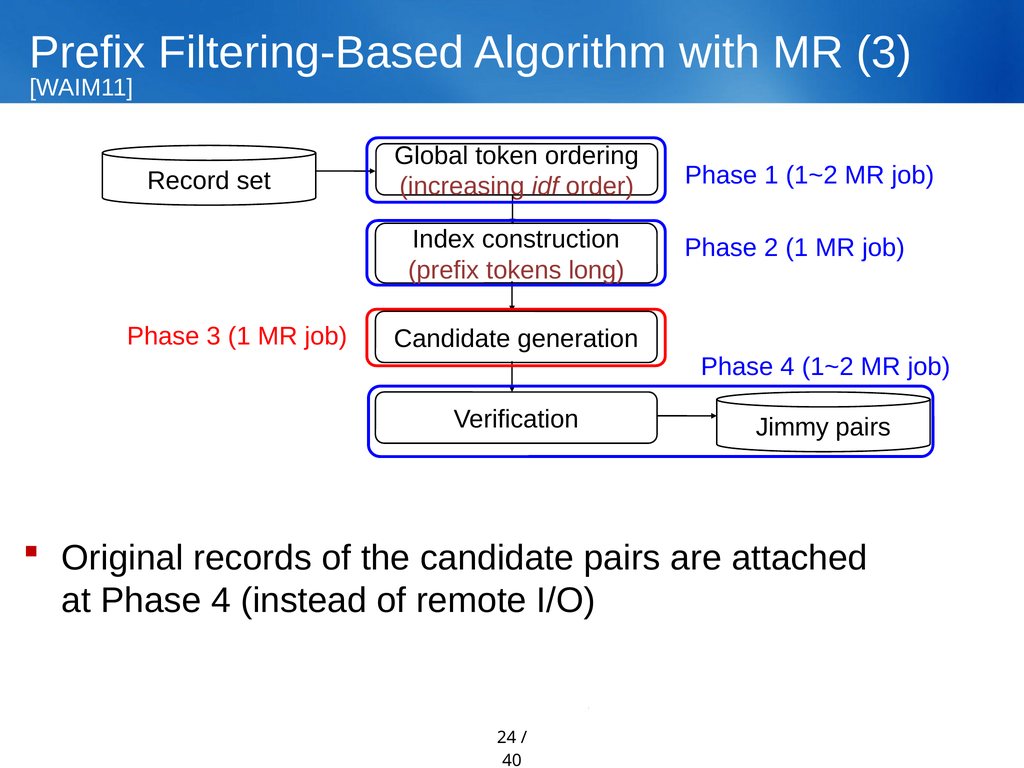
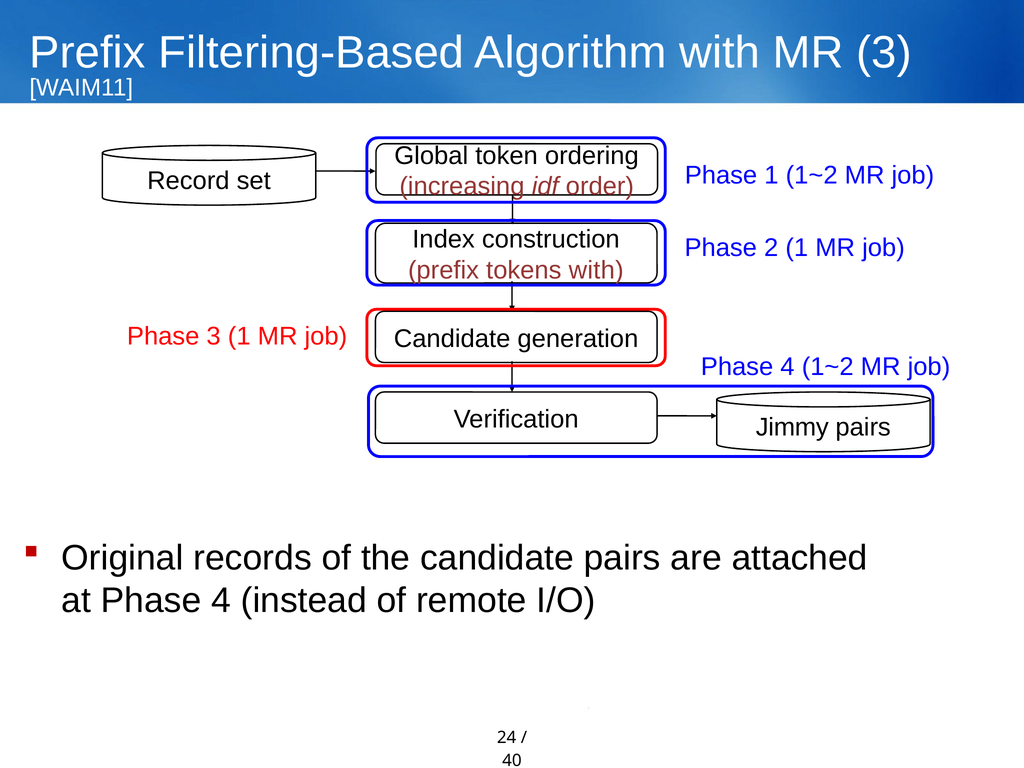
tokens long: long -> with (596, 270)
